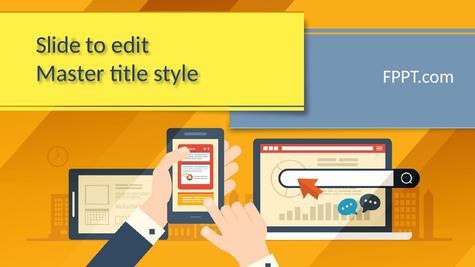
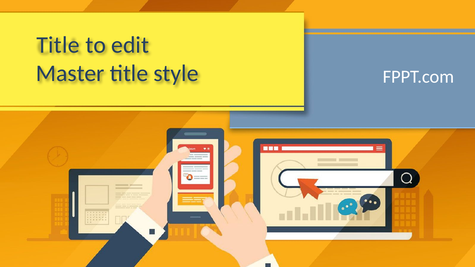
Slide: Slide -> Title (58, 45)
